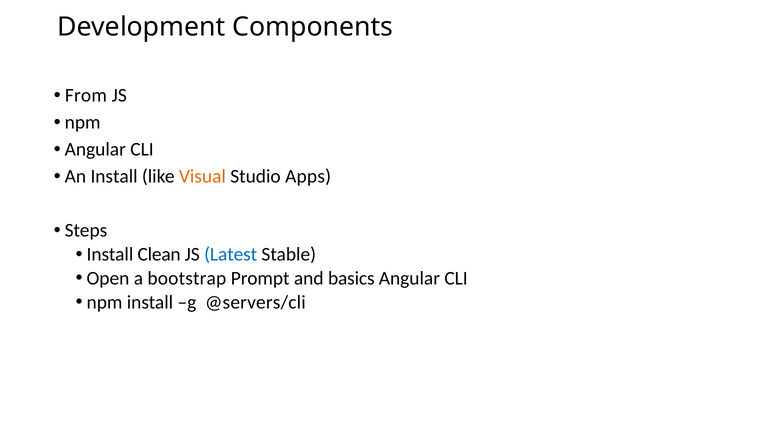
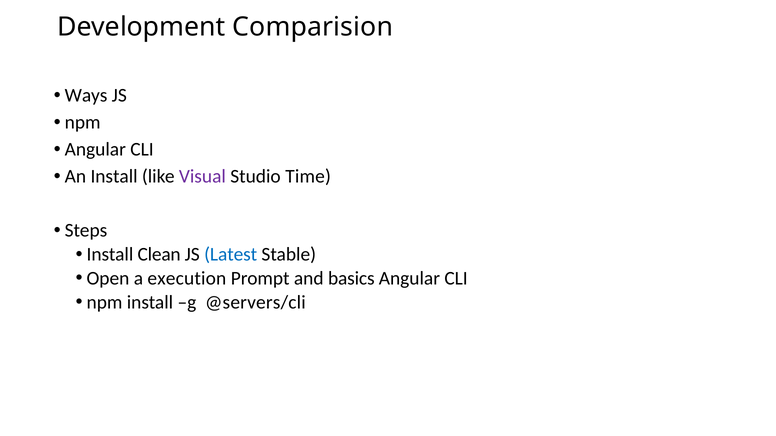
Components: Components -> Comparision (313, 27)
From: From -> Ways (86, 96)
Visual colour: orange -> purple (202, 177)
Apps: Apps -> Time (308, 177)
bootstrap: bootstrap -> execution (187, 279)
